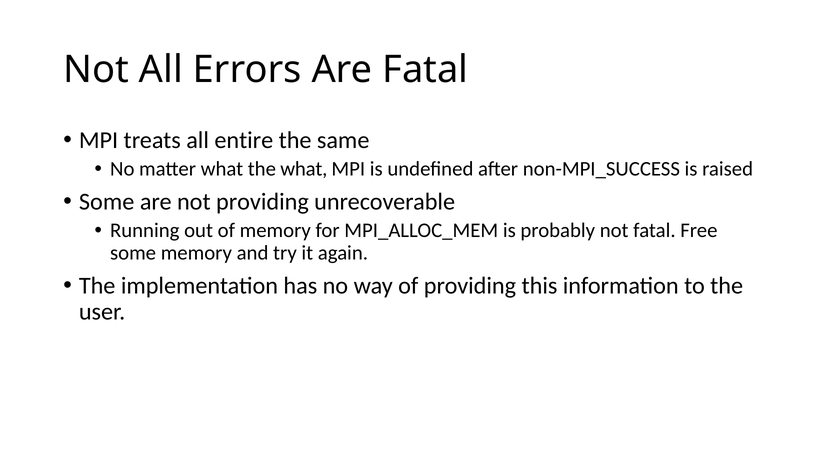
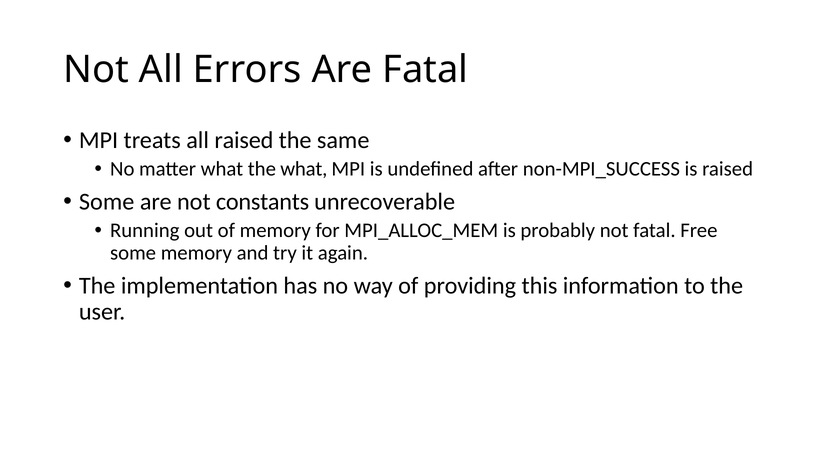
all entire: entire -> raised (244, 140)
not providing: providing -> constants (263, 202)
